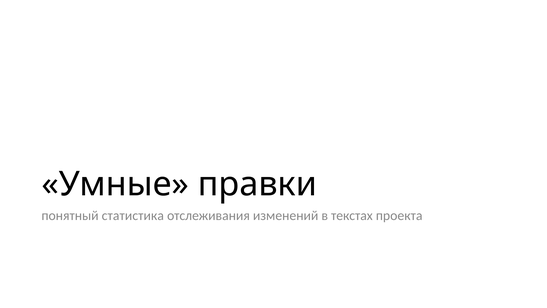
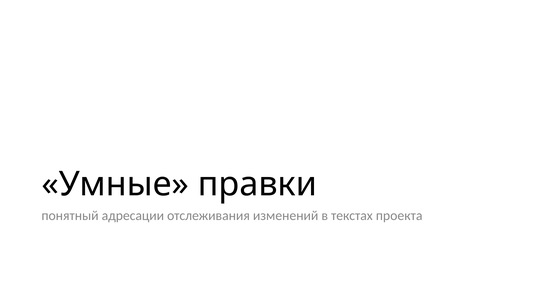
статистика: статистика -> адресации (133, 215)
